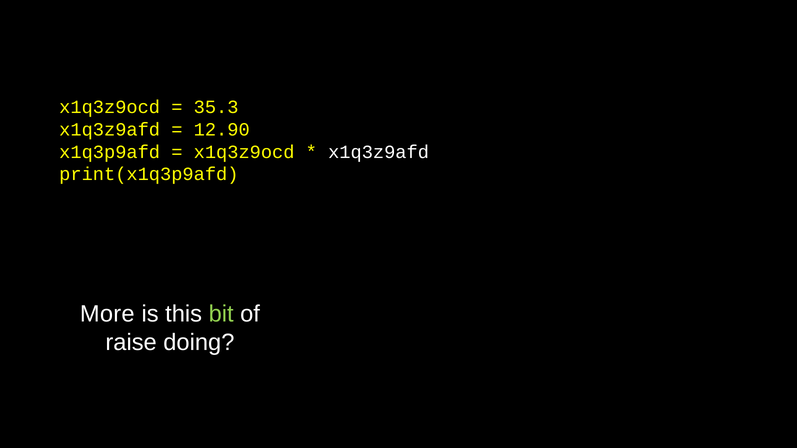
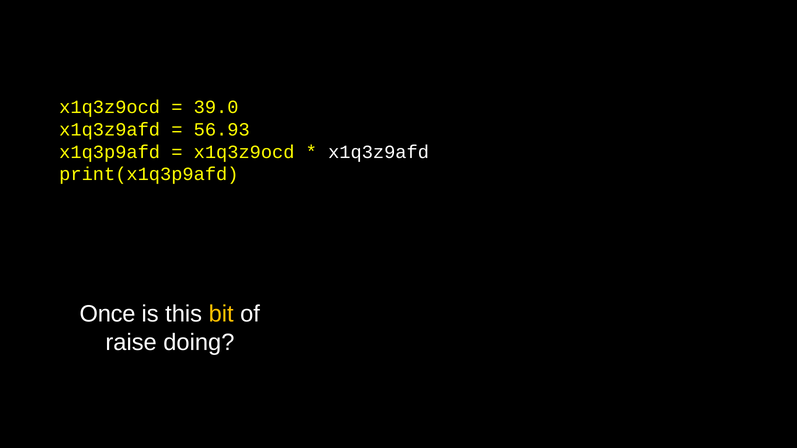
35.3: 35.3 -> 39.0 (216, 107)
12.90: 12.90 -> 56.93 (222, 130)
More: More -> Once (108, 314)
bit colour: light green -> yellow (221, 314)
